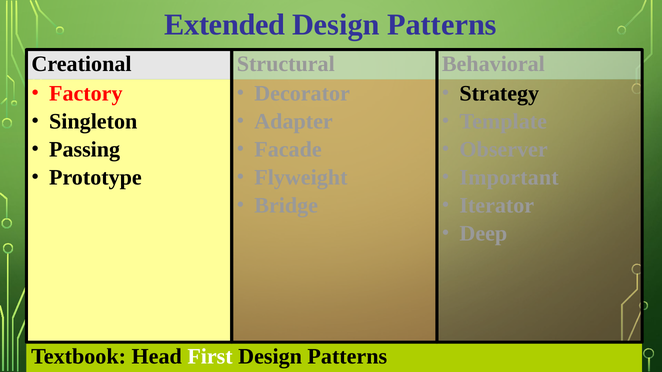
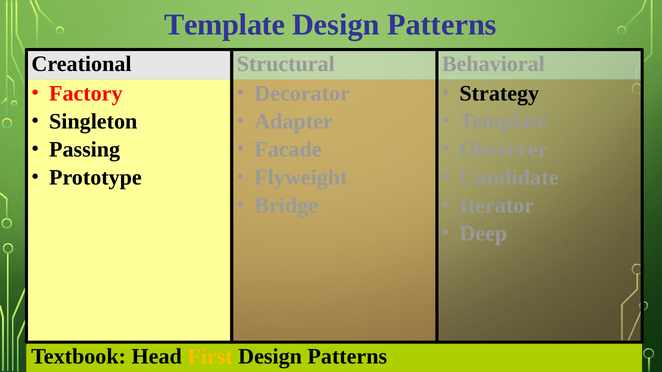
Extended: Extended -> Template (225, 25)
Important: Important -> Candidate (509, 178)
First colour: white -> yellow (210, 357)
